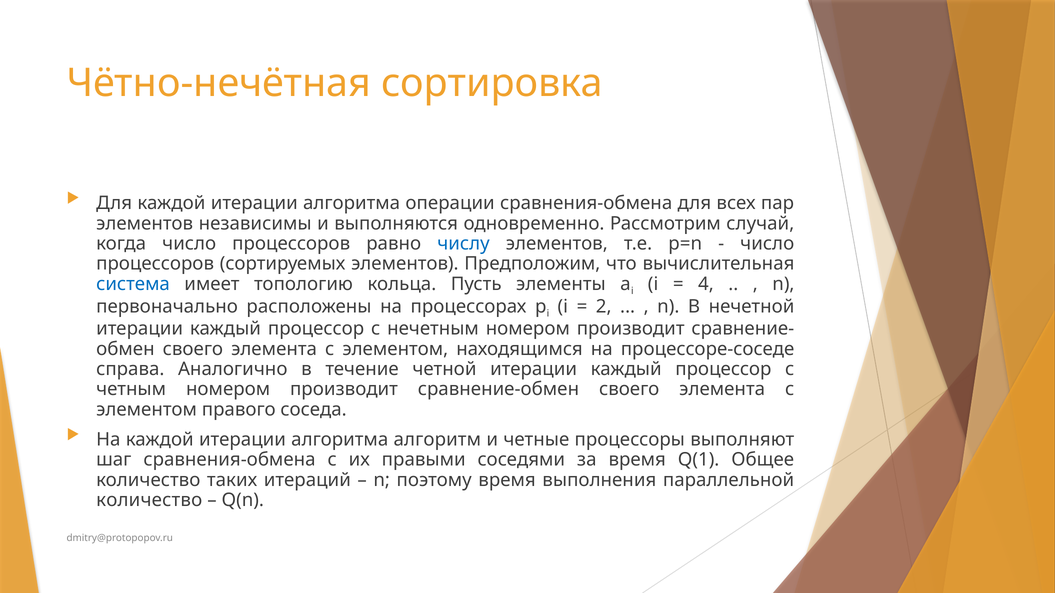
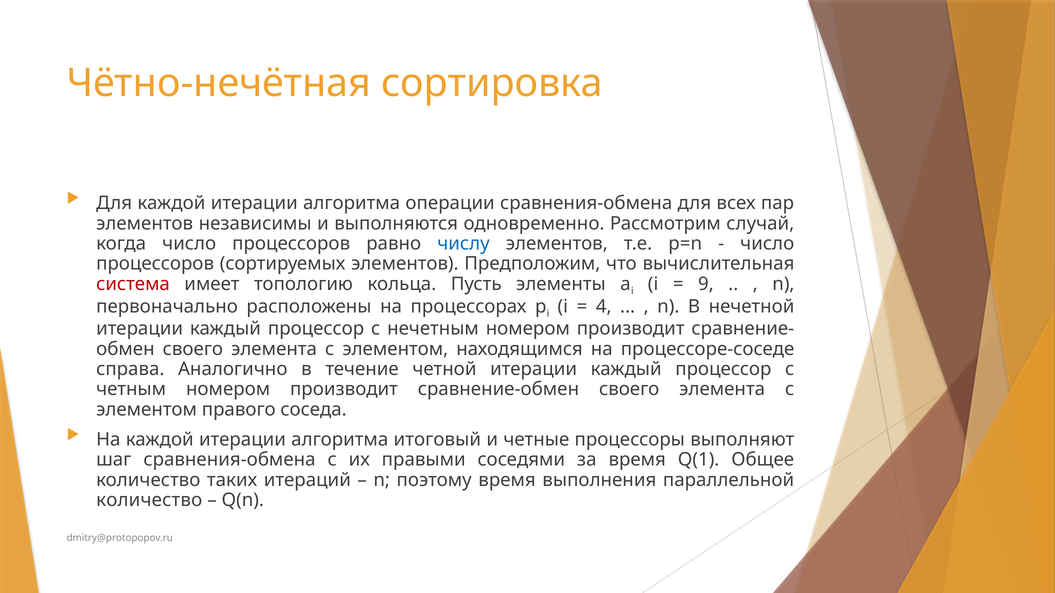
система colour: blue -> red (133, 284)
4: 4 -> 9 (706, 284)
2: 2 -> 4 (604, 307)
алгоритм: алгоритм -> итоговый (437, 440)
